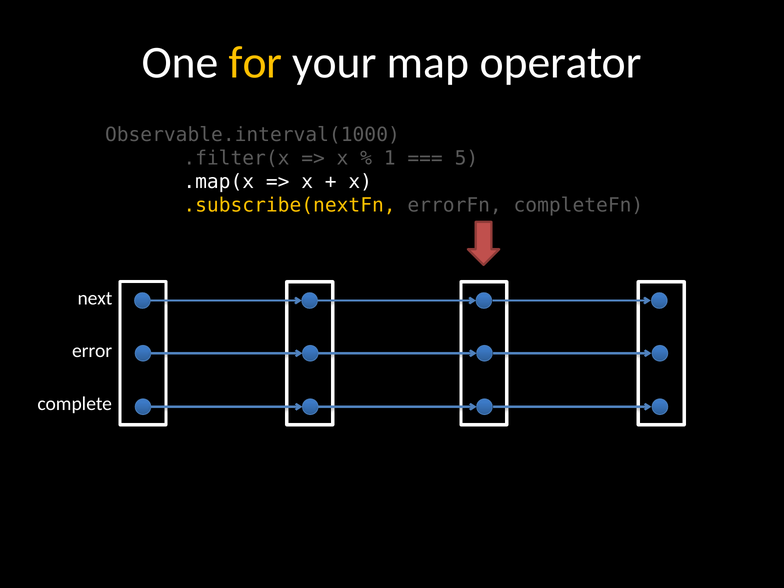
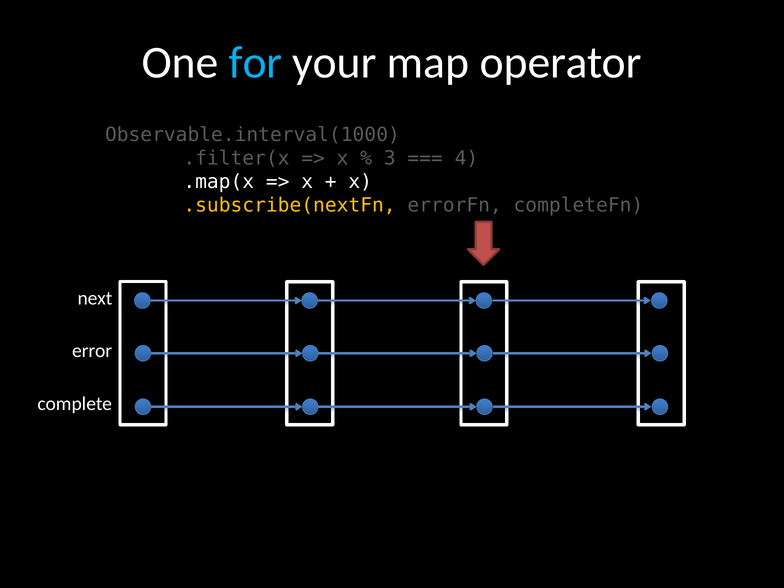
for colour: yellow -> light blue (256, 63)
1: 1 -> 3 (390, 158)
5: 5 -> 4 (466, 158)
